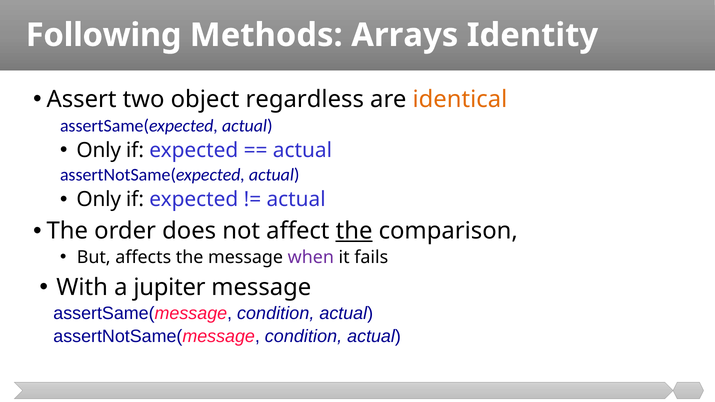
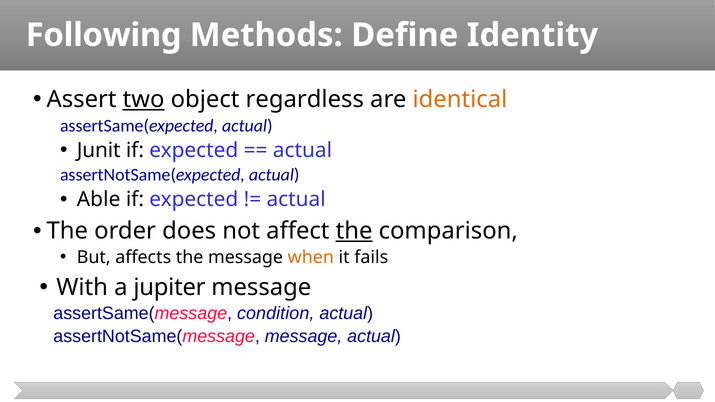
Arrays: Arrays -> Define (405, 35)
two underline: none -> present (144, 99)
Only: Only -> Junit (99, 150)
Only: Only -> Able (99, 200)
when colour: purple -> orange (311, 257)
assertNotSame(message condition: condition -> message (304, 337)
